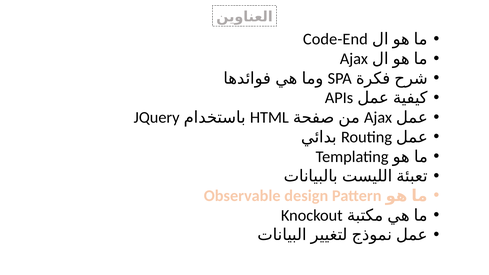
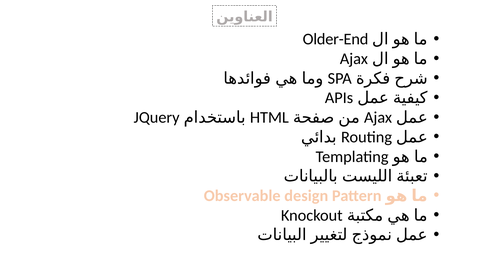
Code-End: Code-End -> Older-End (336, 39)
